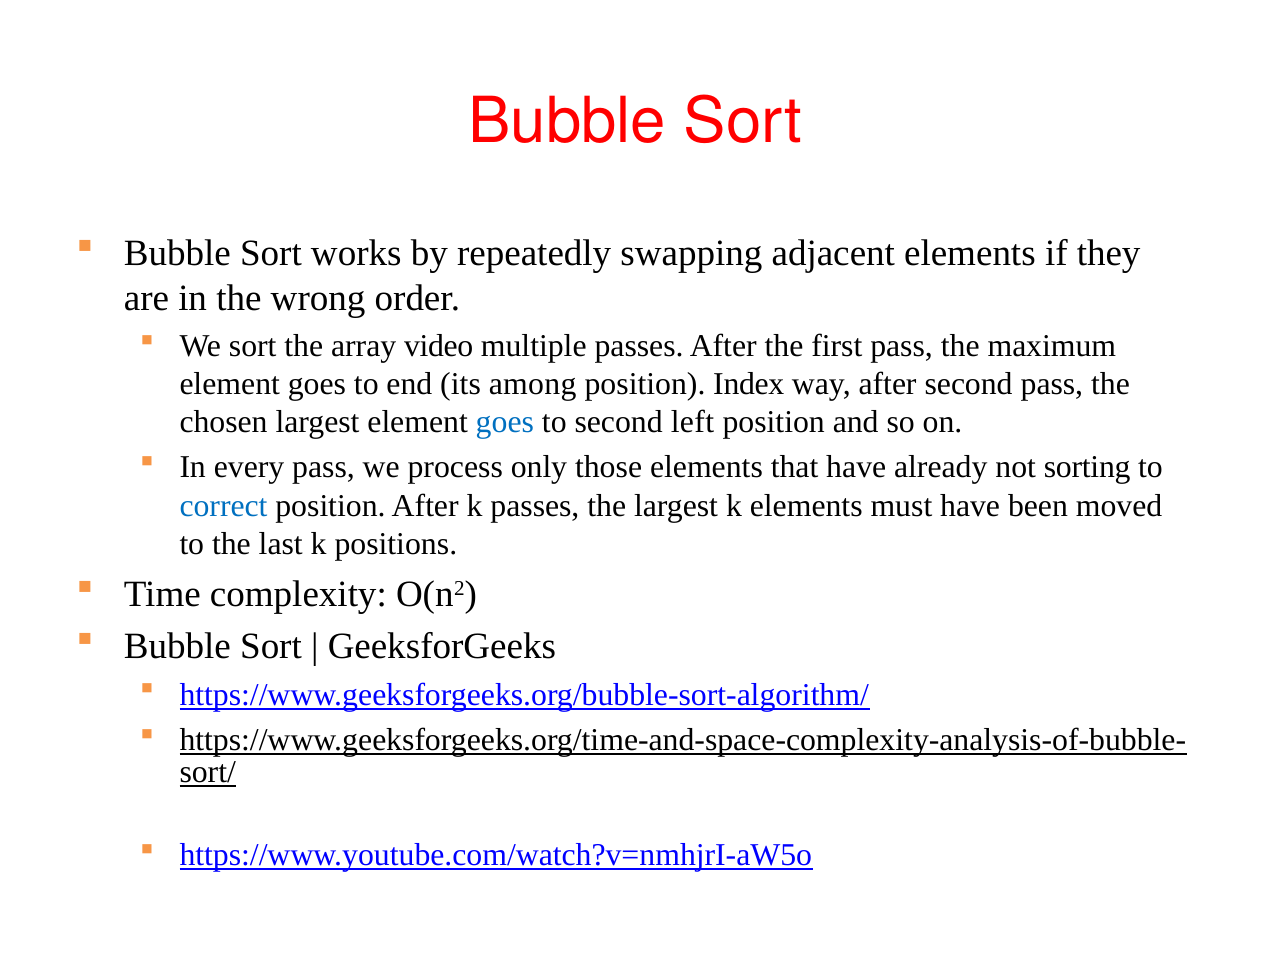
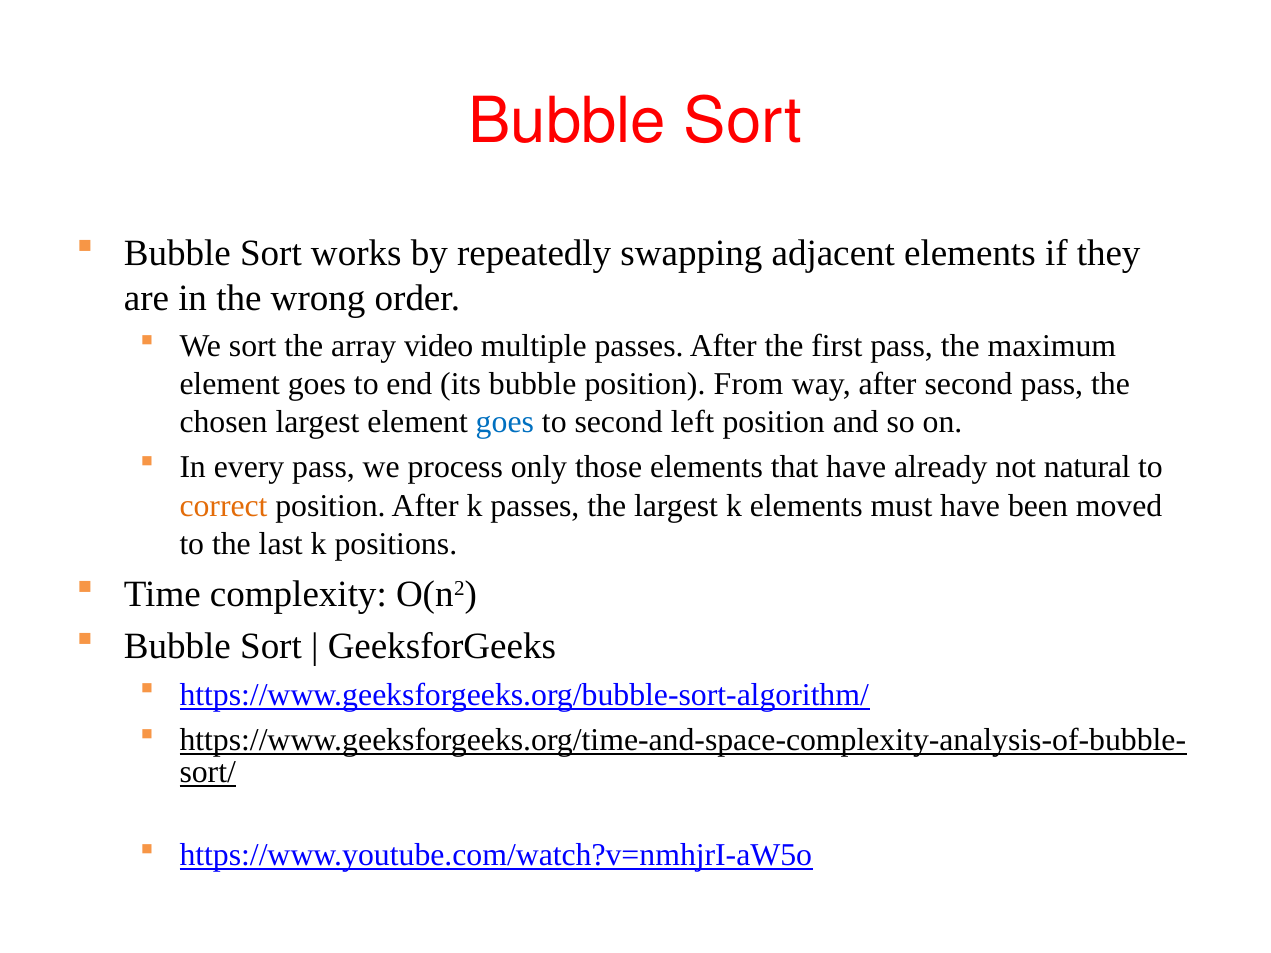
its among: among -> bubble (533, 384)
Index: Index -> From (748, 384)
sorting: sorting -> natural (1087, 468)
correct colour: blue -> orange (223, 506)
